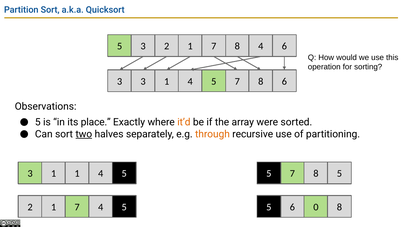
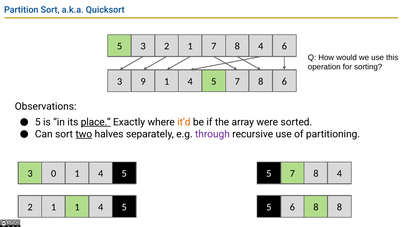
3 3: 3 -> 9 (143, 82)
place underline: none -> present (96, 122)
through colour: orange -> purple (212, 134)
1: 1 -> 0 (54, 174)
7 8 5: 5 -> 4 (339, 174)
1 7: 7 -> 1 (77, 207)
6 0: 0 -> 8 (316, 207)
